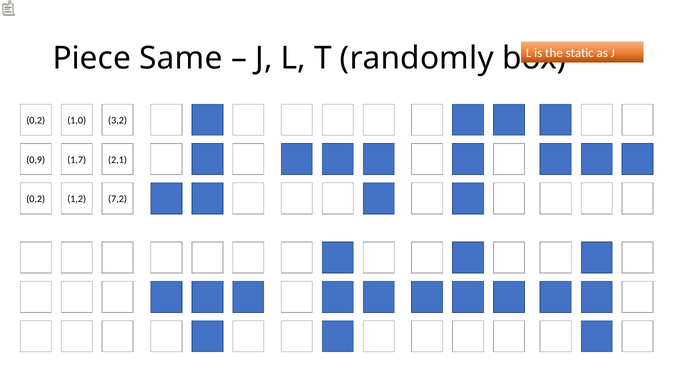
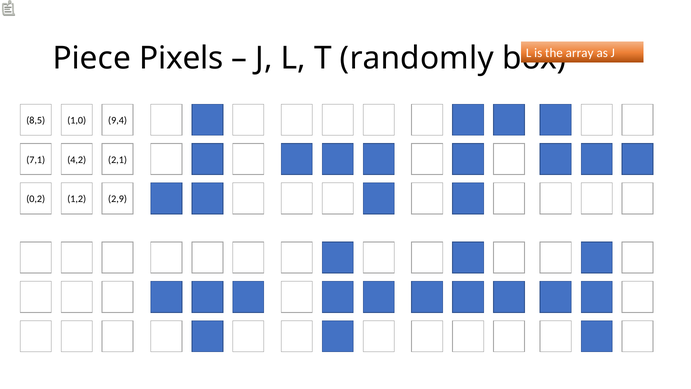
static: static -> array (580, 53)
Same: Same -> Pixels (181, 58)
0,2: 0,2 -> 8,5 (36, 120)
3,2: 3,2 -> 9,4 (118, 120)
0,9: 0,9 -> 7,1 (36, 160)
1,7: 1,7 -> 4,2 (77, 160)
7,2: 7,2 -> 2,9 (118, 199)
